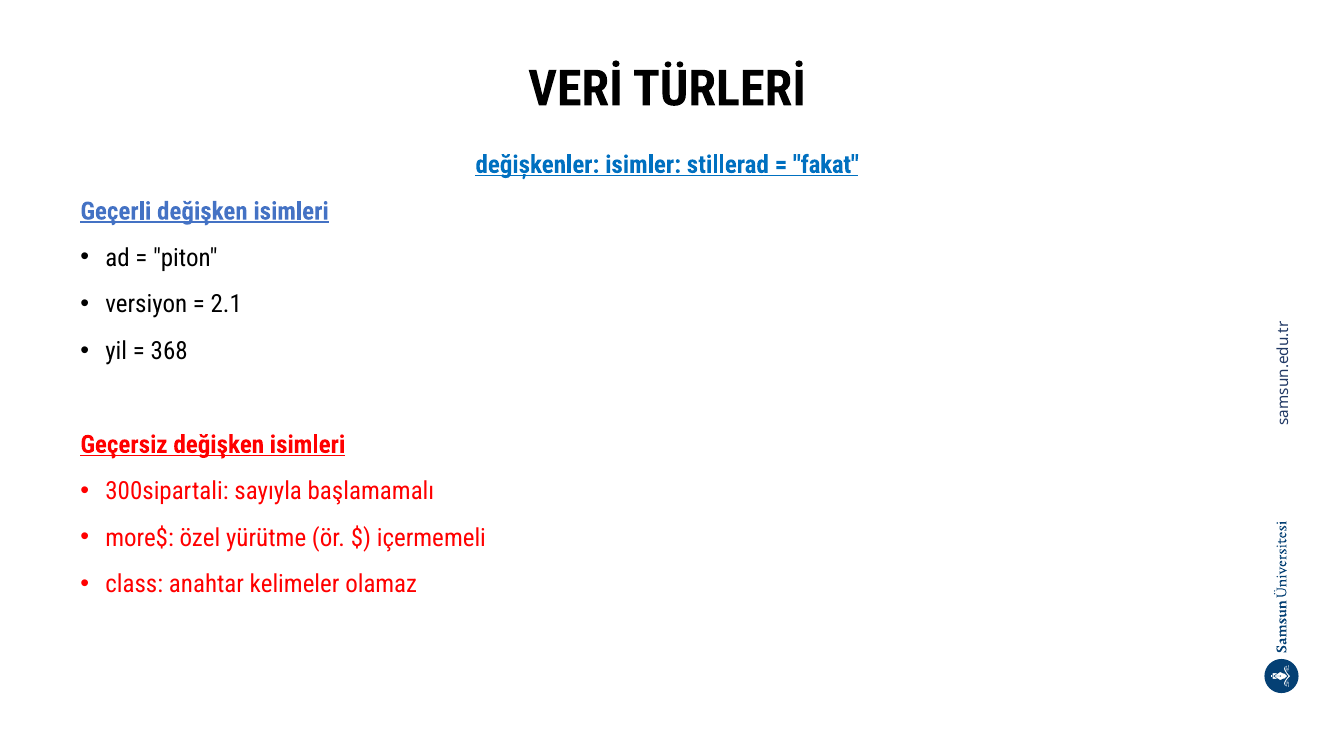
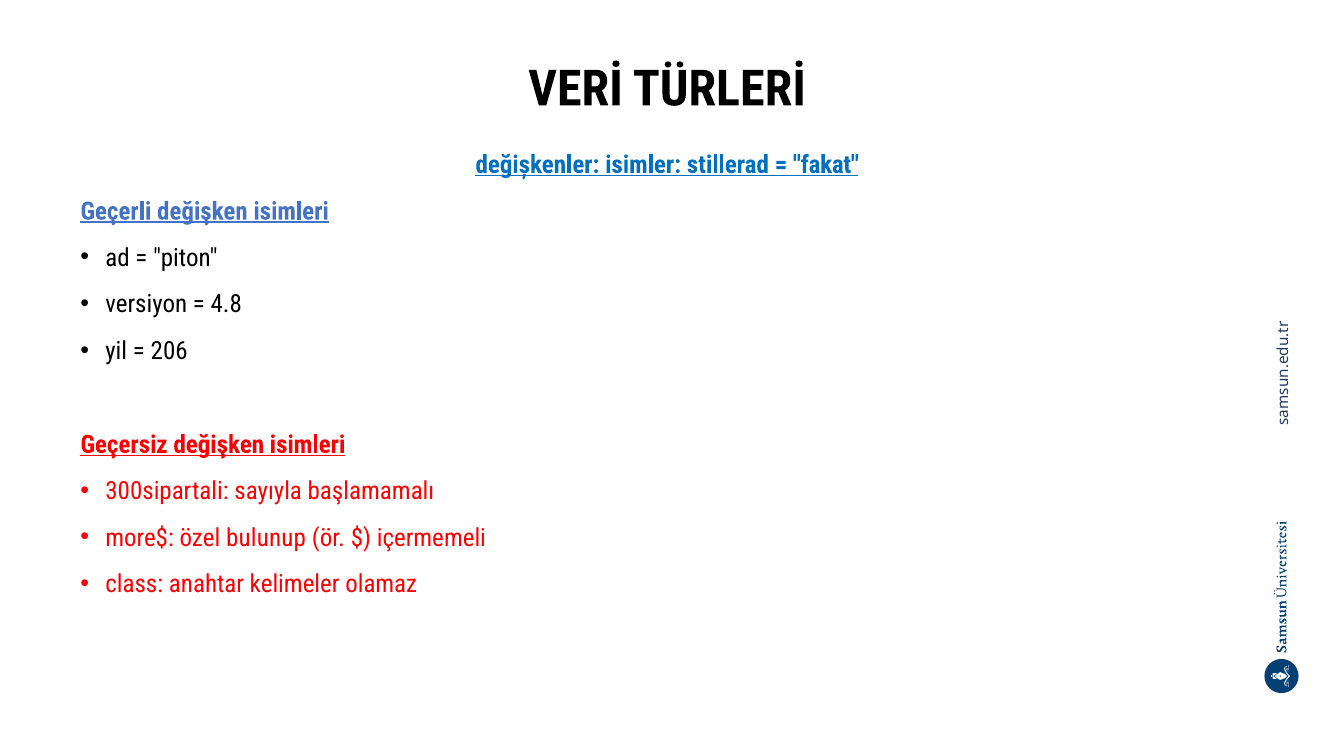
2.1: 2.1 -> 4.8 (226, 305)
368: 368 -> 206 (169, 351)
yürütme: yürütme -> bulunup (266, 538)
